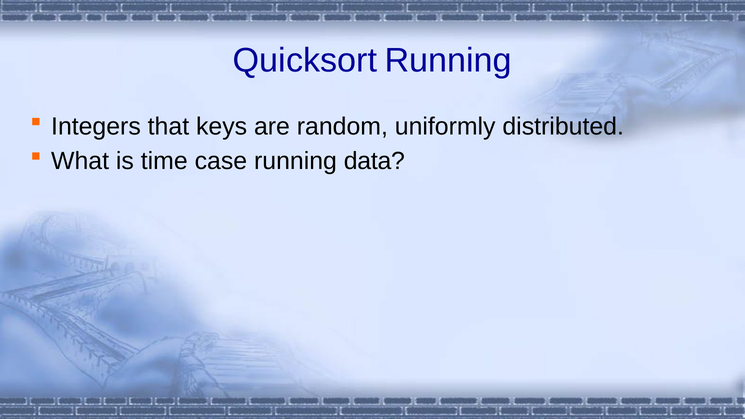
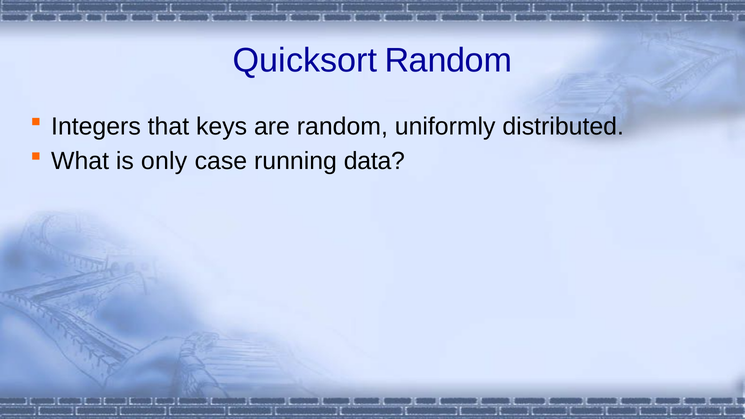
Quicksort Running: Running -> Random (448, 61)
time: time -> only (164, 161)
